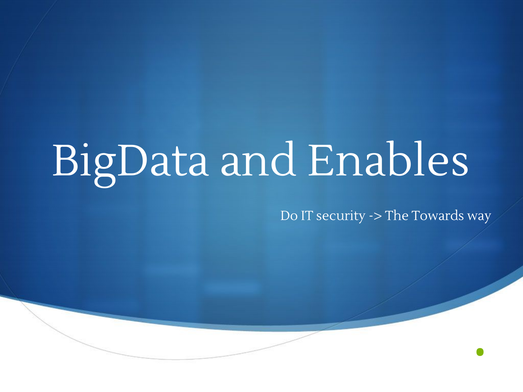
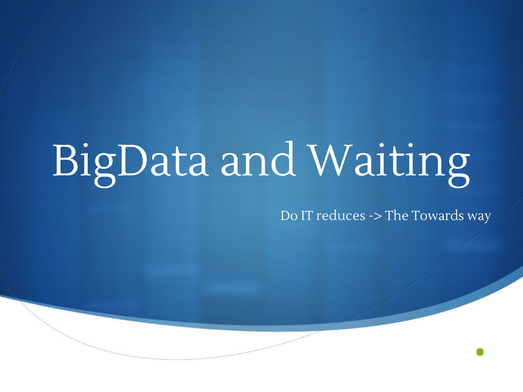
Enables: Enables -> Waiting (389, 161)
security: security -> reduces (341, 216)
